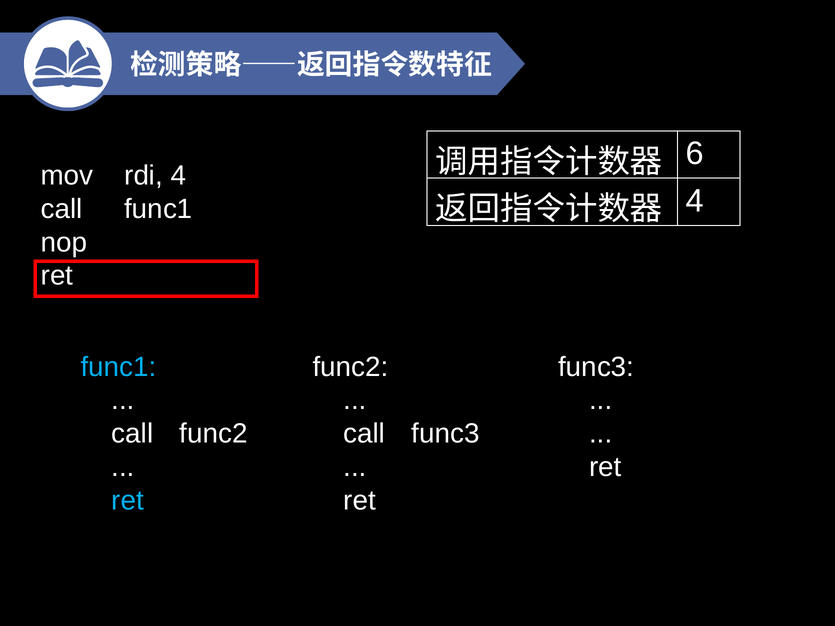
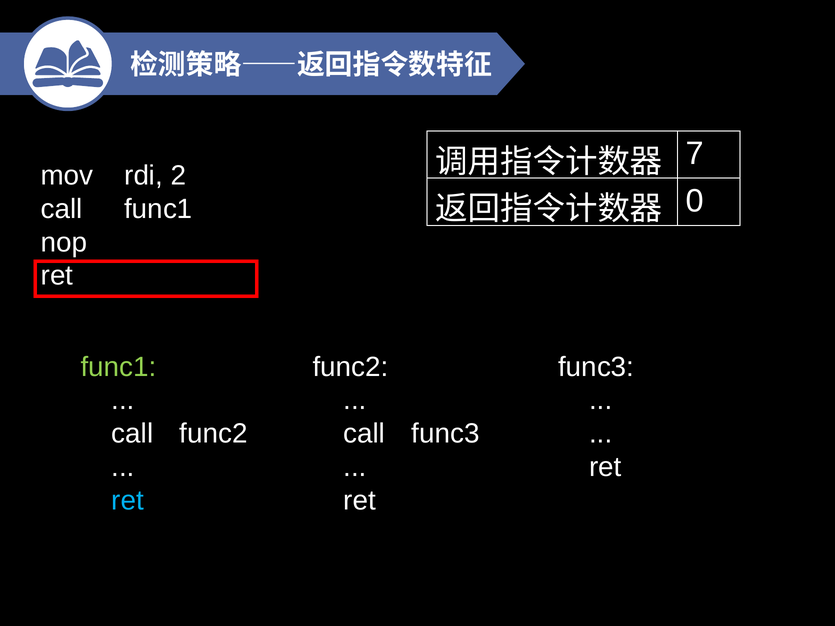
6: 6 -> 7 (695, 154)
rdi 4: 4 -> 2 (178, 176)
4: 4 -> 0 (695, 201)
func1 colour: light blue -> light green (118, 367)
